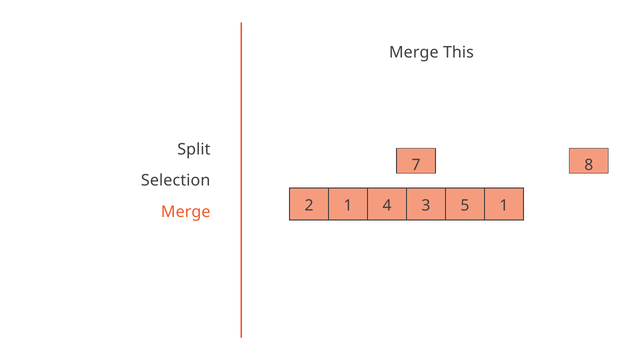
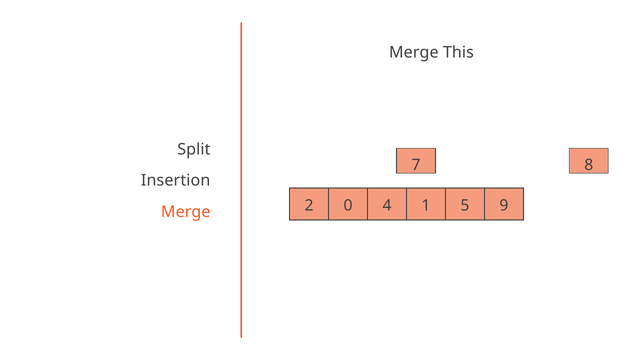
Selection: Selection -> Insertion (176, 181)
2 1: 1 -> 0 (348, 206)
3: 3 -> 1 (426, 206)
5 1: 1 -> 9 (504, 206)
